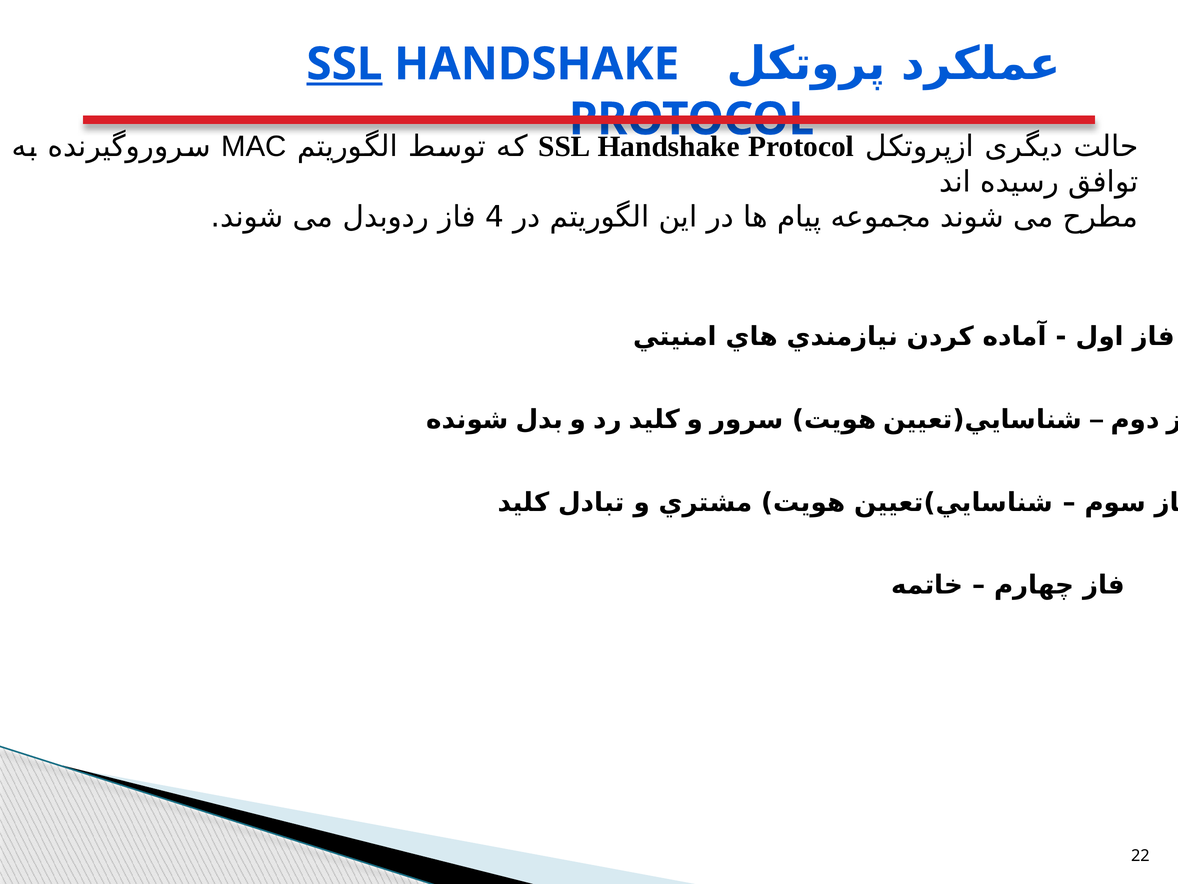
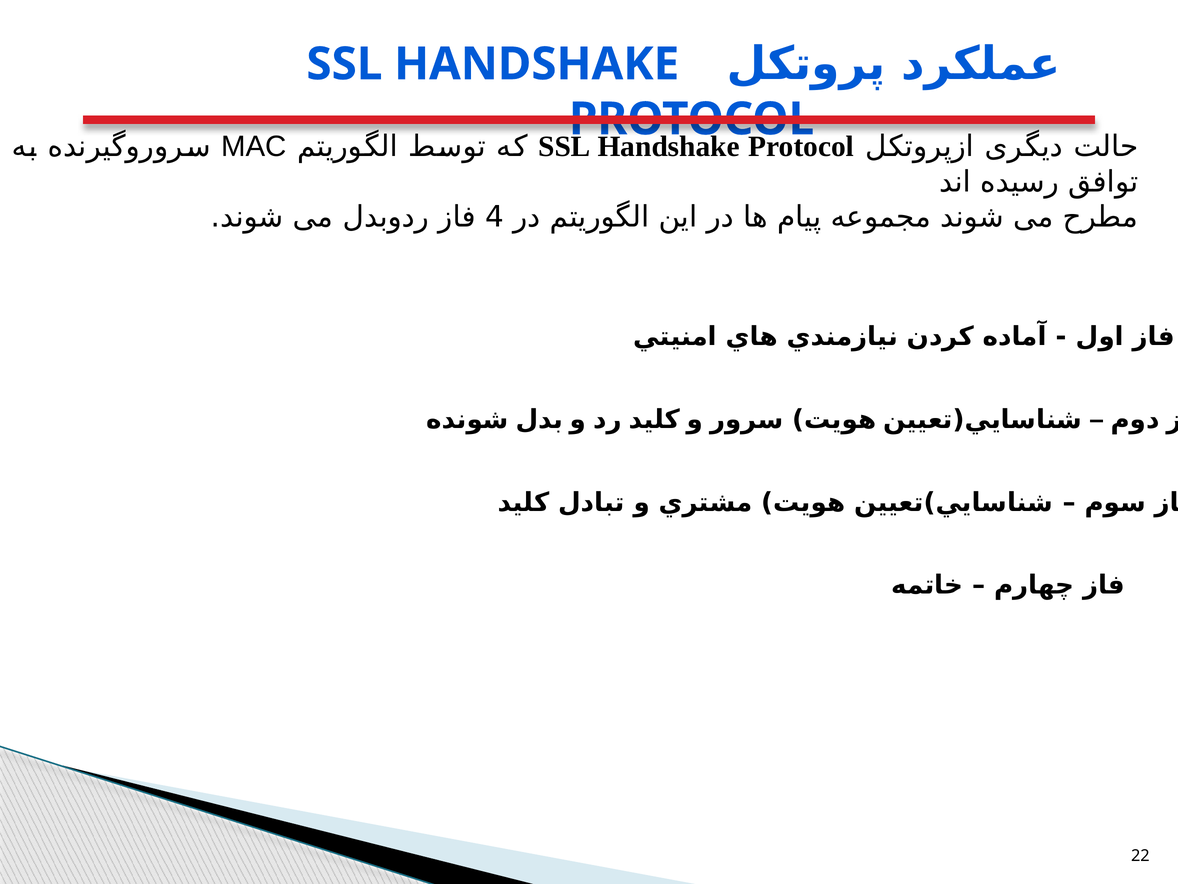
SSL underline: present -> none (344, 64)
